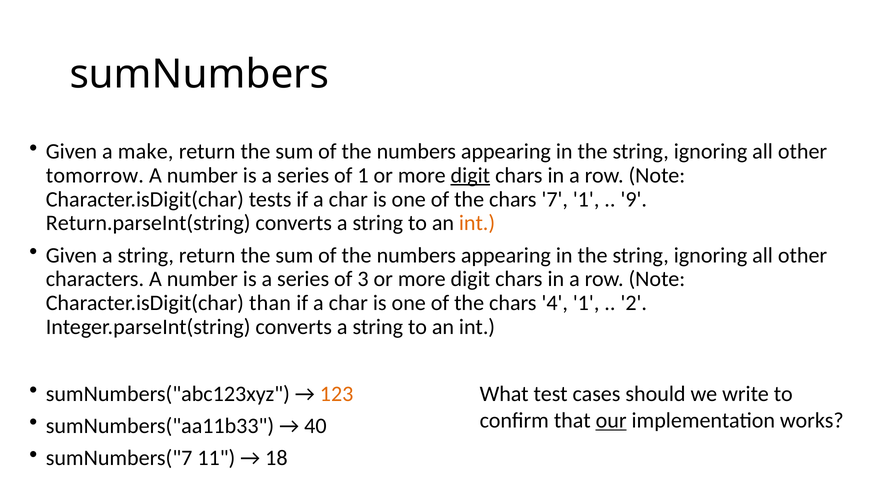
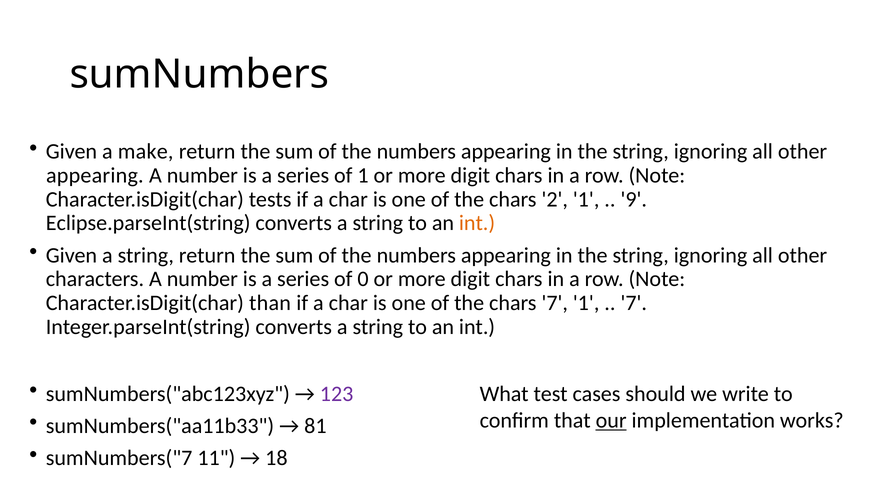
tomorrow: tomorrow -> appearing (95, 175)
digit underline: present -> none (470, 175)
7: 7 -> 2 (555, 199)
Return.parseInt(string: Return.parseInt(string -> Eclipse.parseInt(string (148, 223)
3: 3 -> 0 (363, 279)
chars 4: 4 -> 7 (555, 303)
2: 2 -> 7 (634, 303)
123 colour: orange -> purple (337, 394)
40: 40 -> 81 (315, 426)
